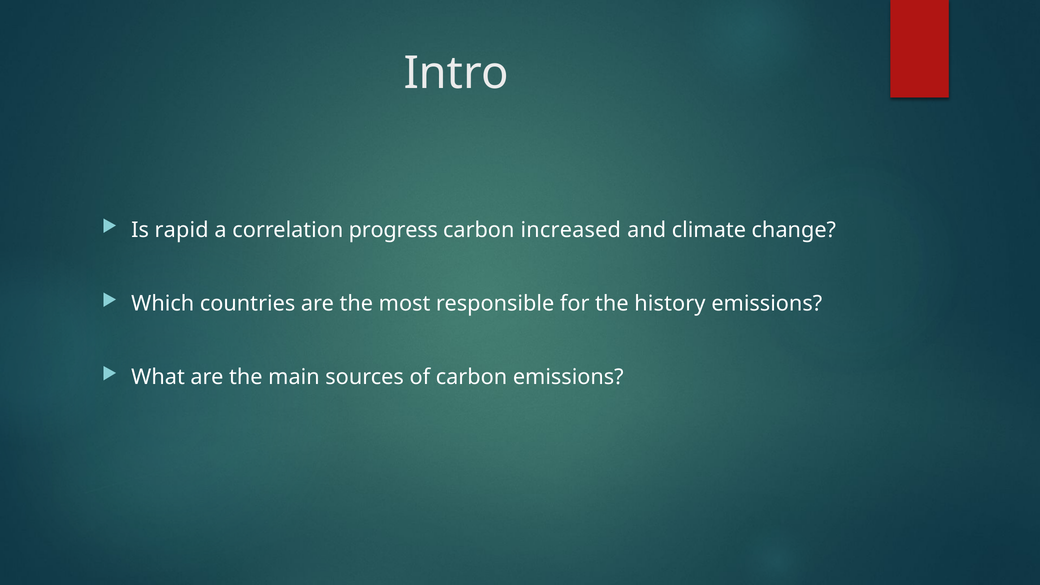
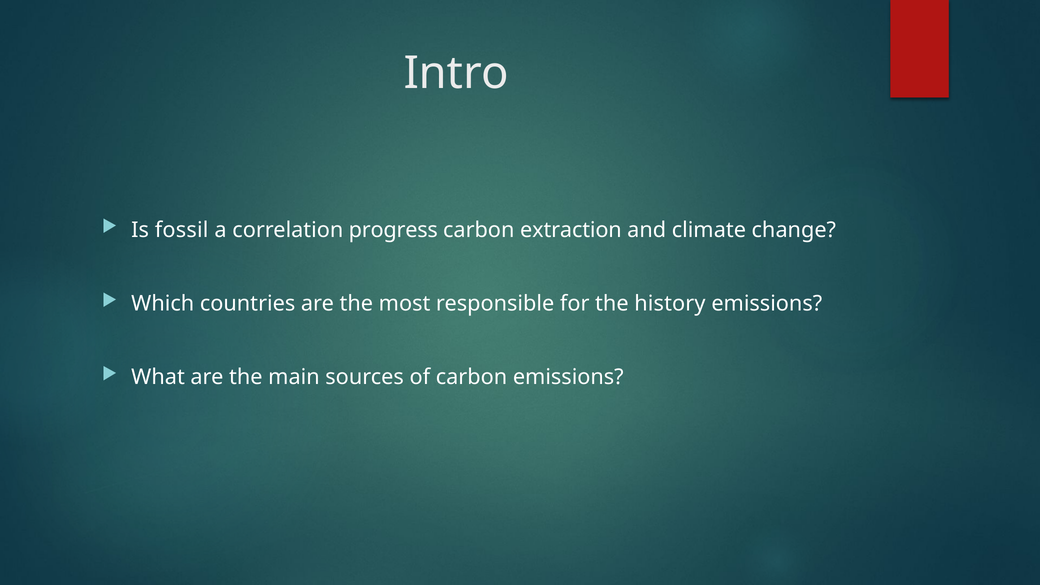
rapid: rapid -> fossil (182, 230)
increased: increased -> extraction (571, 230)
